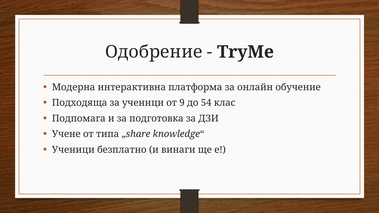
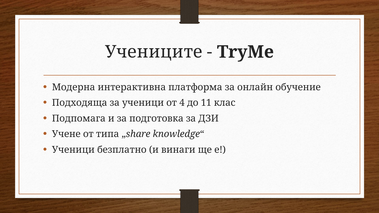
Одобрение: Одобрение -> Учениците (154, 52)
9: 9 -> 4 (182, 103)
54: 54 -> 11 (206, 103)
